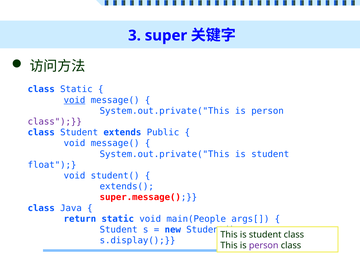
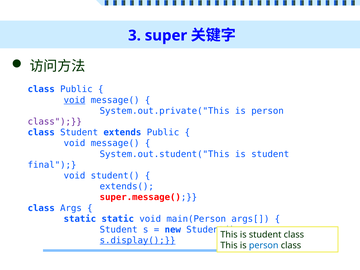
class Static: Static -> Public (76, 89)
System.out.private("This: System.out.private("This -> System.out.student("This (165, 154)
float: float -> final (52, 165)
Java: Java -> Args (71, 208)
return: return -> static (80, 219)
main(People: main(People -> main(Person (196, 219)
s.display( underline: none -> present (138, 240)
person colour: purple -> blue (264, 245)
